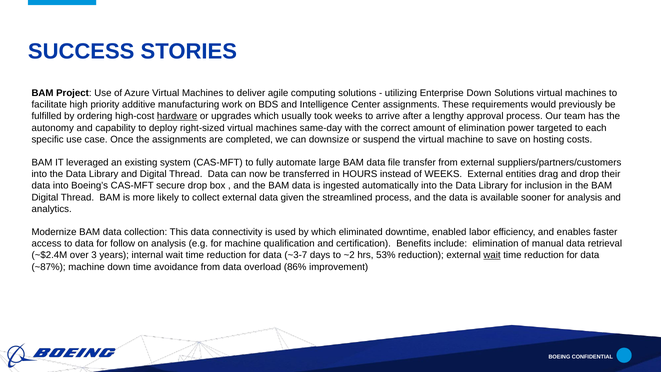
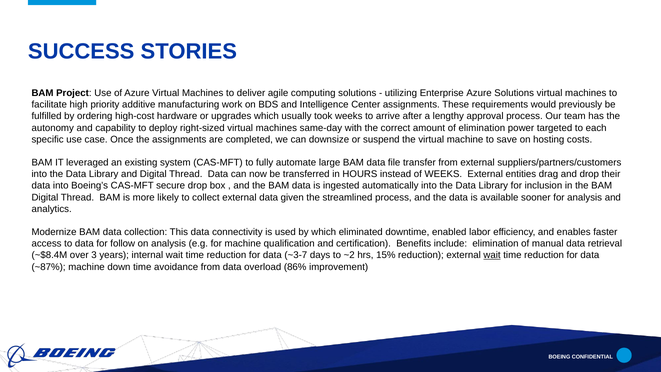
Enterprise Down: Down -> Azure (479, 93)
hardware underline: present -> none (177, 116)
~$2.4M: ~$2.4M -> ~$8.4M (49, 255)
53%: 53% -> 15% (386, 255)
